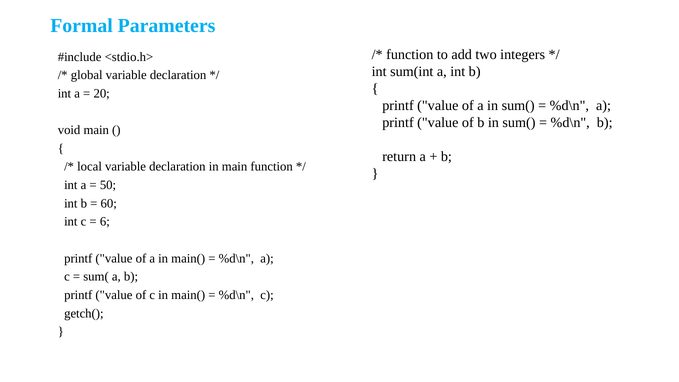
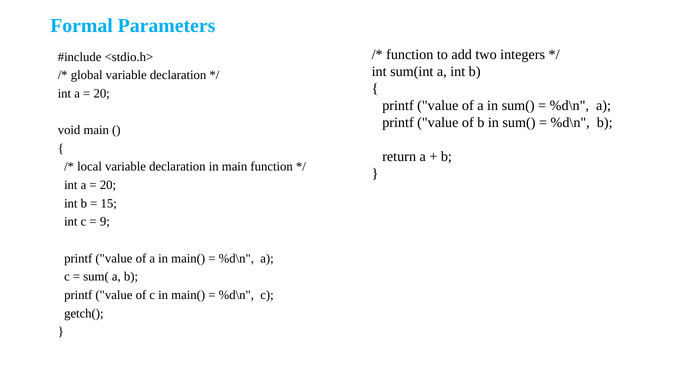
50: 50 -> 20 (108, 185)
60: 60 -> 15 (109, 203)
6: 6 -> 9 (105, 222)
